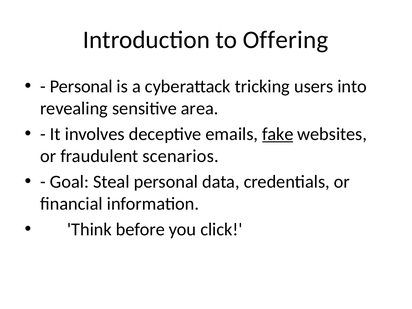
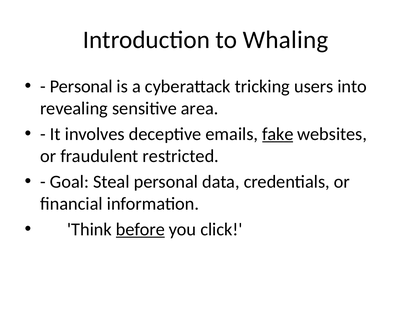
Offering: Offering -> Whaling (286, 40)
scenarios: scenarios -> restricted (181, 156)
before underline: none -> present (140, 229)
